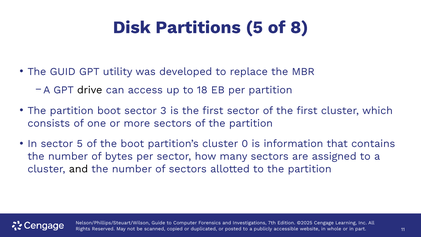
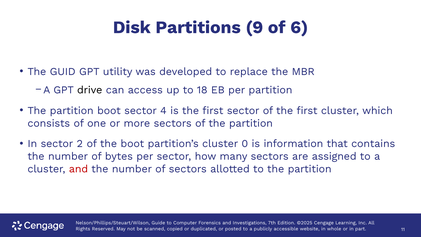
Partitions 5: 5 -> 9 (254, 27)
8: 8 -> 6 (299, 27)
3: 3 -> 4 (163, 111)
sector 5: 5 -> 2 (80, 144)
and colour: black -> red (79, 169)
